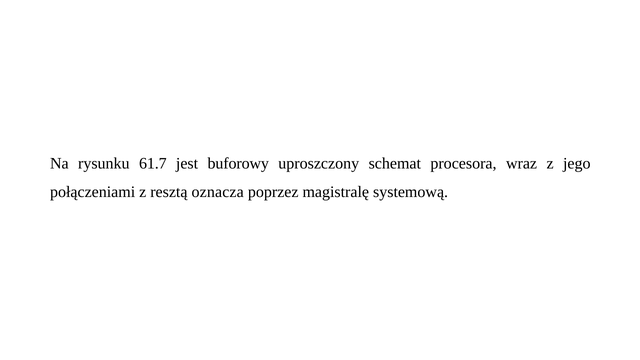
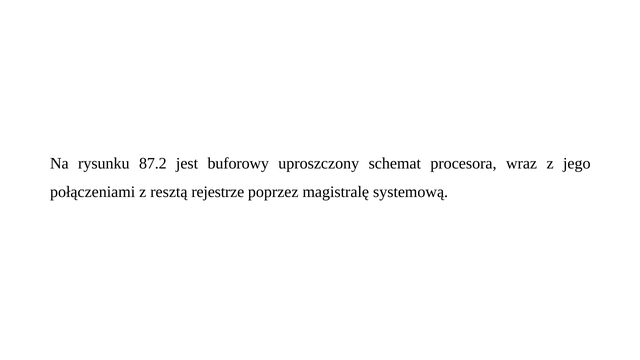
61.7: 61.7 -> 87.2 (153, 163)
oznacza: oznacza -> rejestrze (218, 192)
